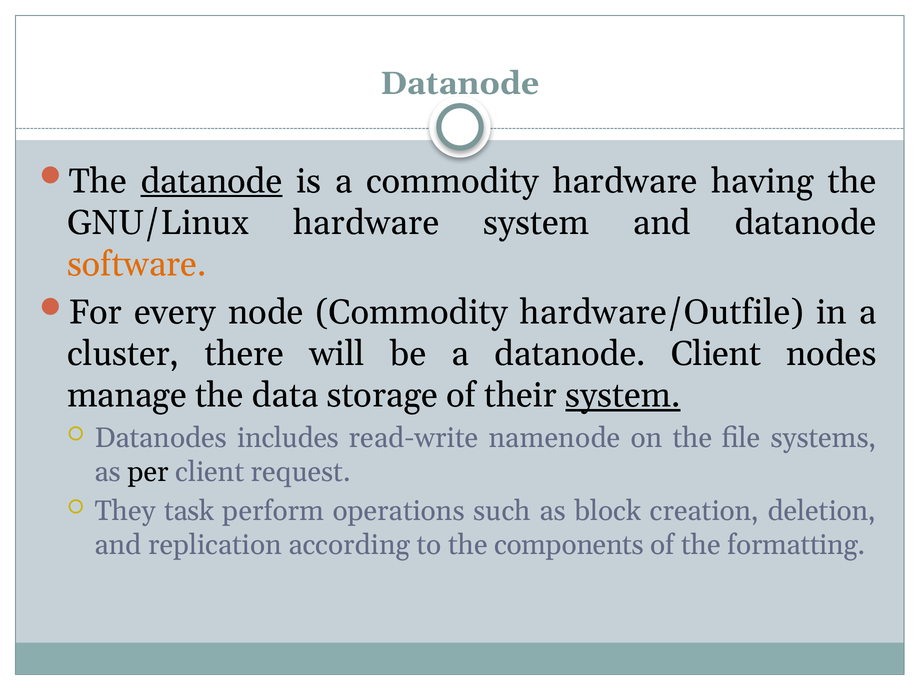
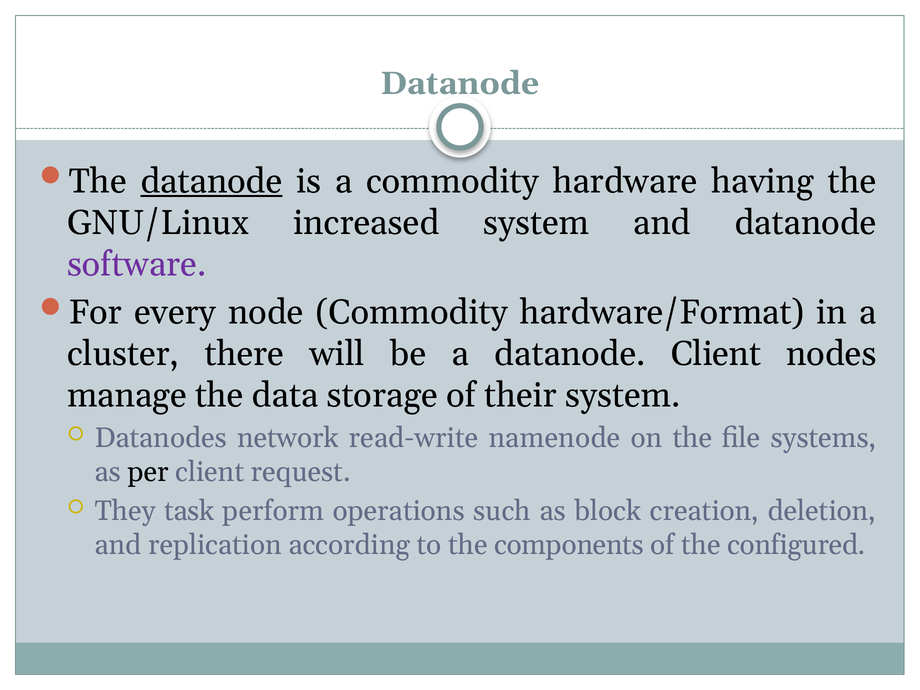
GNU/Linux hardware: hardware -> increased (366, 223)
software colour: orange -> purple (137, 264)
hardware/Outfile: hardware/Outfile -> hardware/Format (662, 313)
system underline: present -> none (623, 395)
includes: includes -> network (288, 438)
formatting: formatting -> configured (796, 545)
